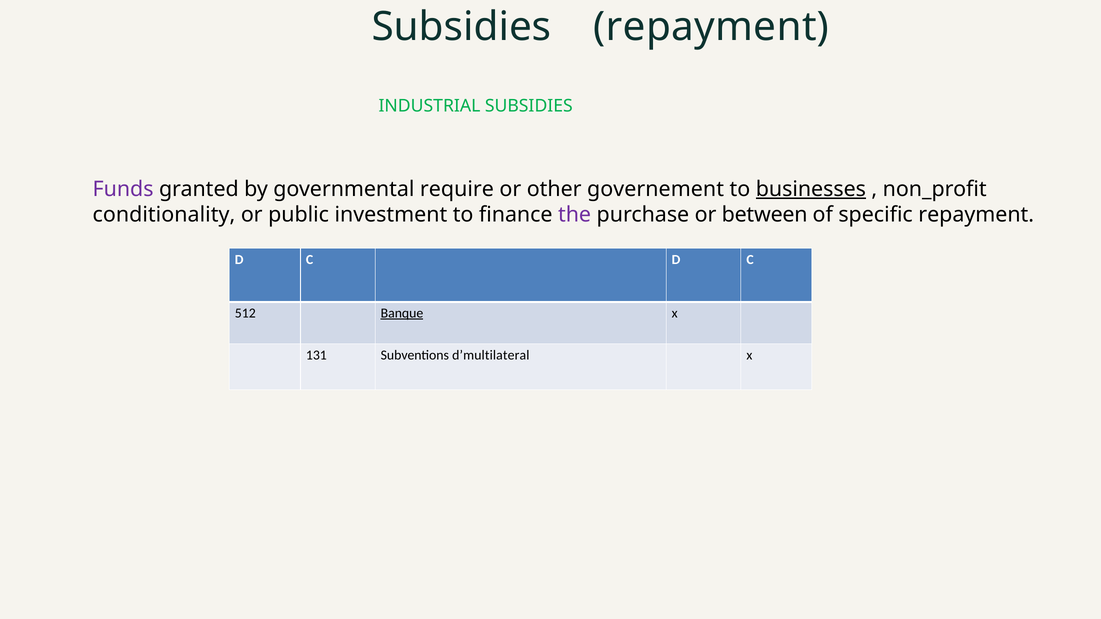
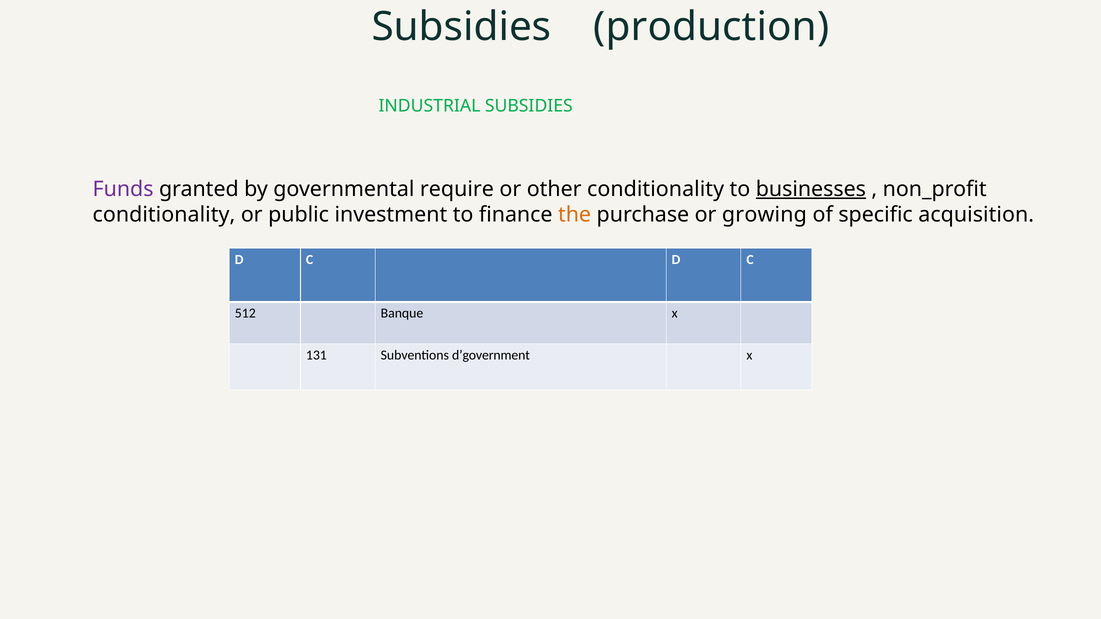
Subsidies repayment: repayment -> production (711, 27)
other governement: governement -> conditionality (656, 189)
the colour: purple -> orange (575, 215)
between: between -> growing (764, 215)
specific repayment: repayment -> acquisition (976, 215)
Banque underline: present -> none (402, 313)
d’multilateral: d’multilateral -> d’government (491, 355)
